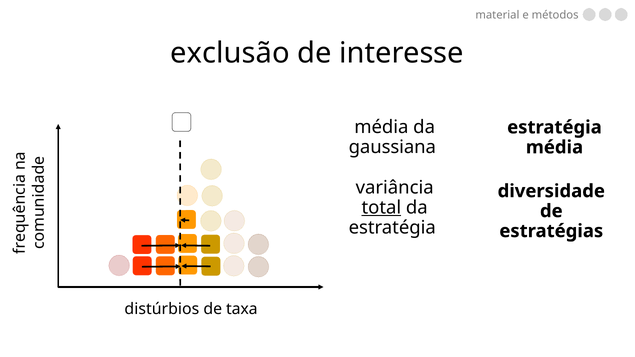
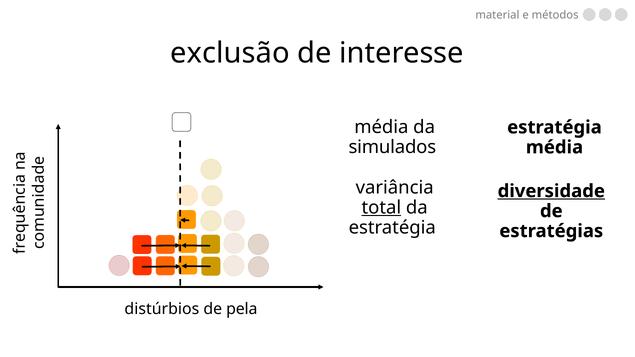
gaussiana: gaussiana -> simulados (392, 147)
diversidade underline: none -> present (551, 191)
taxa: taxa -> pela (242, 309)
